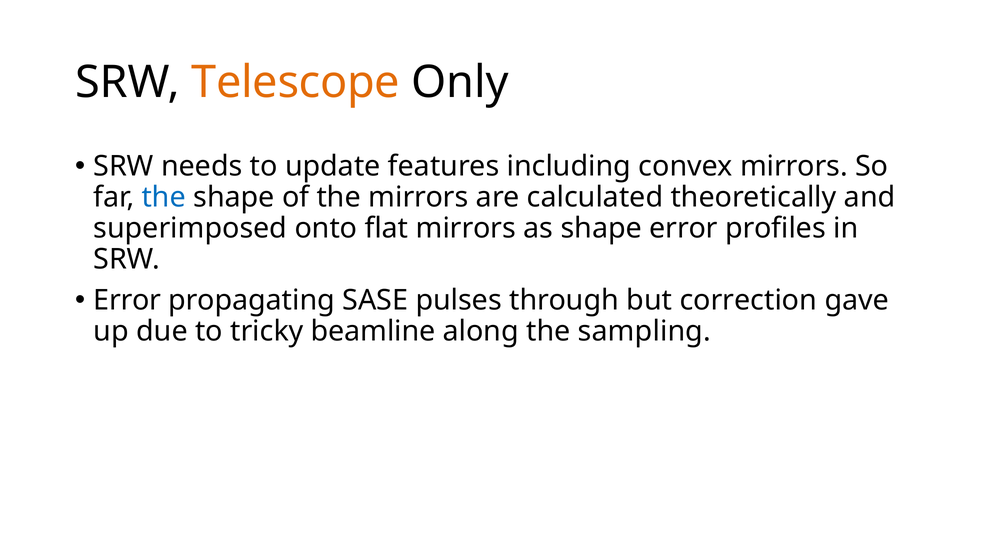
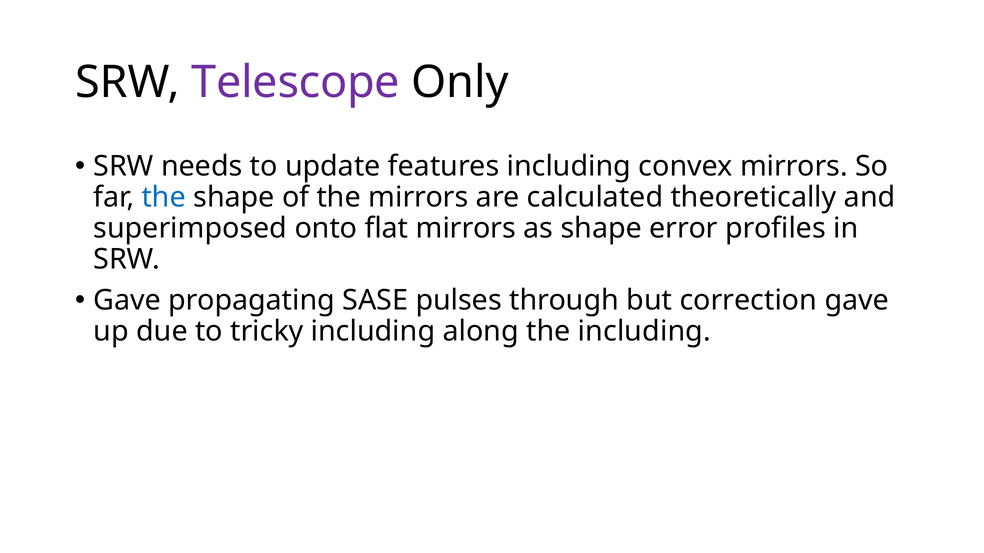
Telescope colour: orange -> purple (296, 83)
Error: Error -> Gave (127, 301)
tricky beamline: beamline -> including (373, 332)
the sampling: sampling -> including (644, 332)
